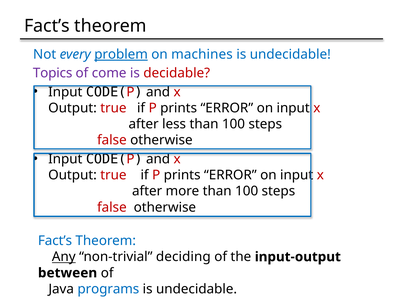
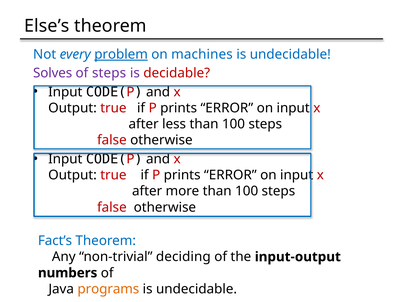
Fact’s: Fact’s -> Else’s (47, 26)
Topics: Topics -> Solves (53, 73)
of come: come -> steps (109, 73)
Any underline: present -> none (64, 257)
between: between -> numbers (68, 273)
programs colour: blue -> orange (108, 289)
